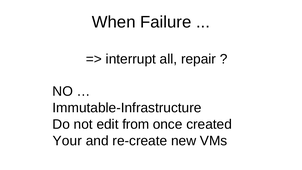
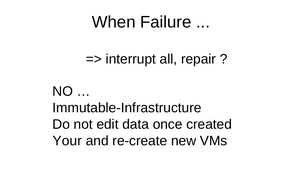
from: from -> data (136, 124)
